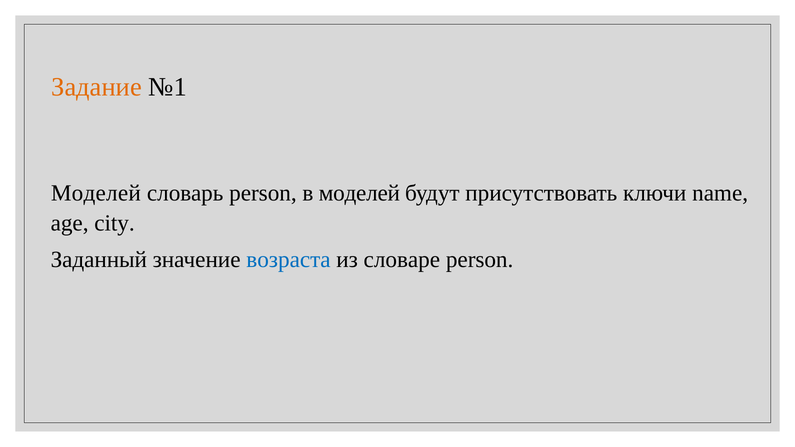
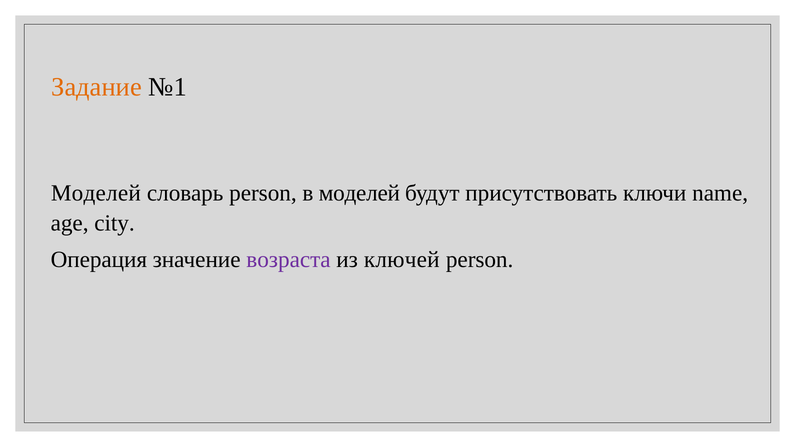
Заданный: Заданный -> Операция (99, 260)
возраста colour: blue -> purple (288, 260)
словаре: словаре -> ключей (402, 260)
